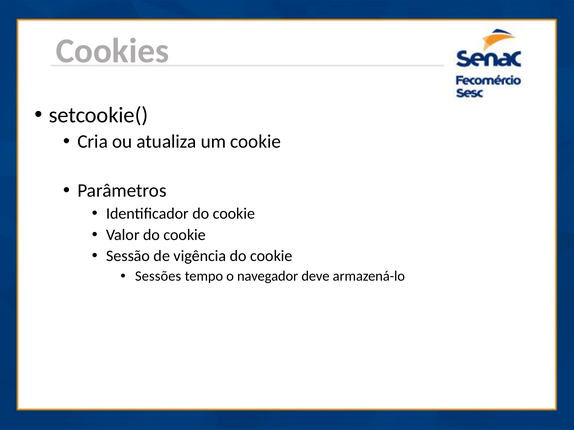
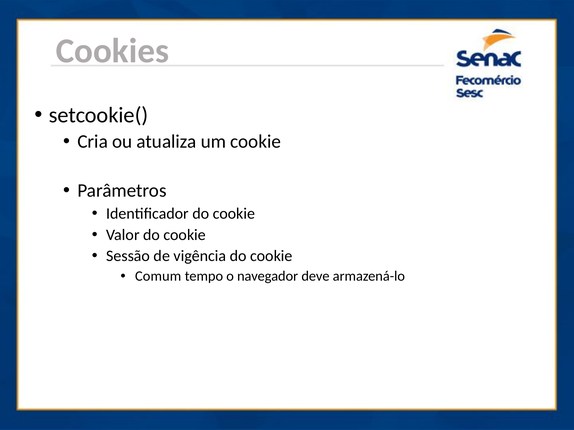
Sessões: Sessões -> Comum (158, 277)
